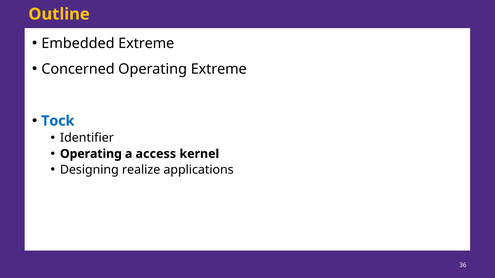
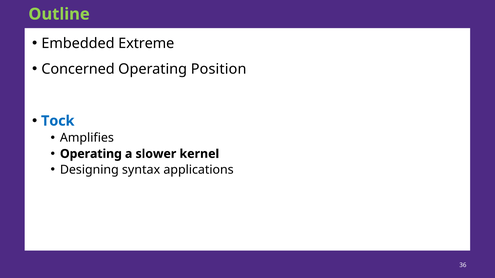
Outline colour: yellow -> light green (59, 14)
Operating Extreme: Extreme -> Position (219, 69)
Identifier: Identifier -> Amplifies (87, 138)
access: access -> slower (156, 154)
realize: realize -> syntax (141, 170)
